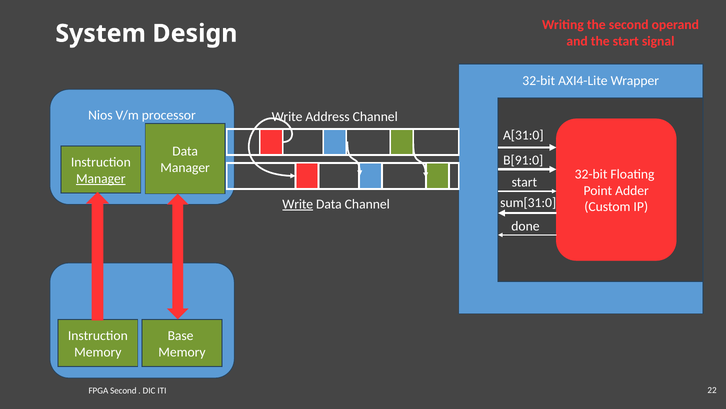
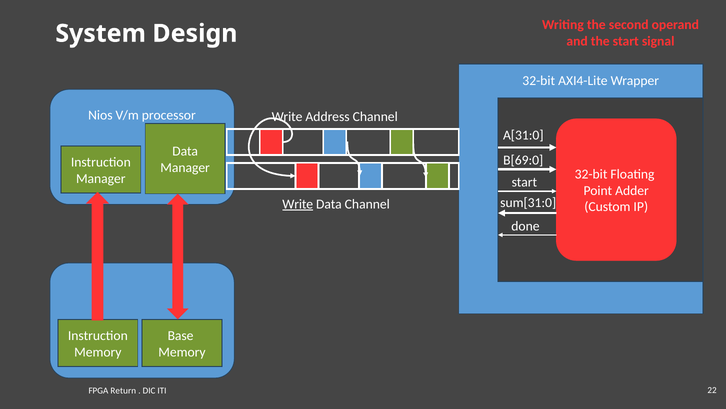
B[91:0: B[91:0 -> B[69:0 (523, 160)
Manager underline: present -> none (101, 178)
FPGA Second: Second -> Return (123, 390)
